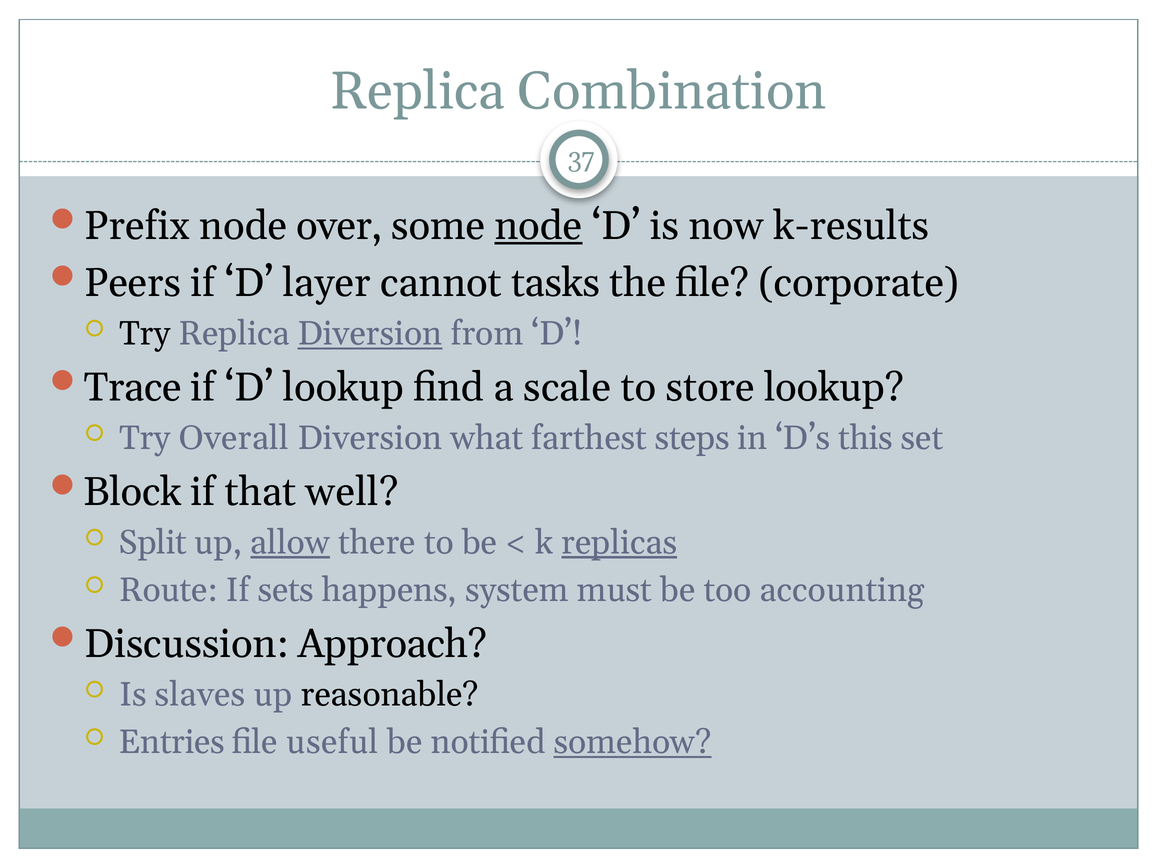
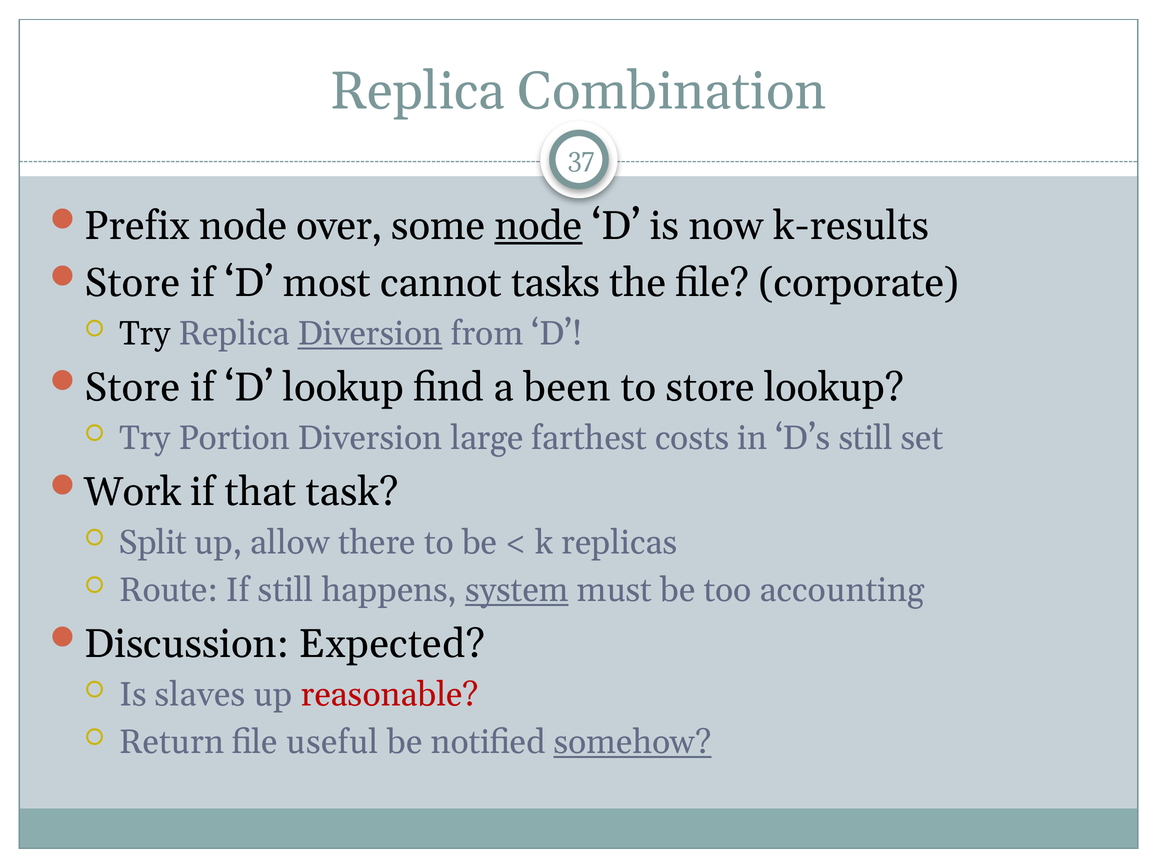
Peers: Peers -> Store (132, 283)
layer: layer -> most (327, 283)
Trace: Trace -> Store (132, 388)
scale: scale -> been (567, 388)
Overall: Overall -> Portion (234, 439)
what: what -> large (487, 439)
steps: steps -> costs (692, 439)
D’s this: this -> still (866, 439)
Block: Block -> Work (133, 492)
well: well -> task (352, 492)
allow underline: present -> none (290, 543)
replicas underline: present -> none (619, 543)
If sets: sets -> still (286, 591)
system underline: none -> present (517, 591)
Approach: Approach -> Expected (392, 644)
reasonable colour: black -> red (390, 695)
Entries: Entries -> Return (172, 743)
